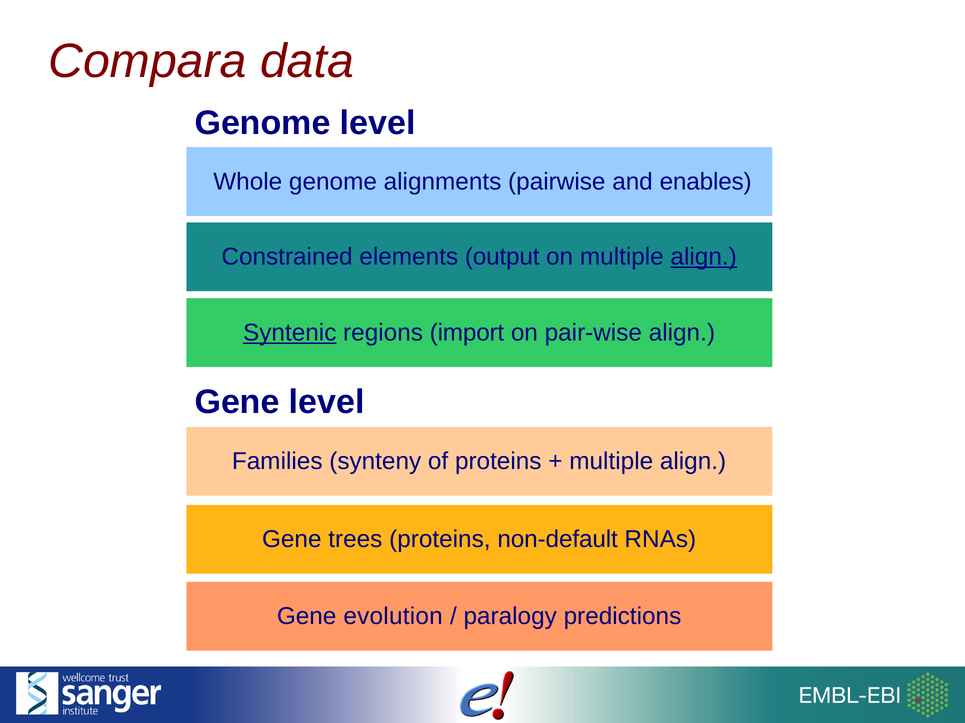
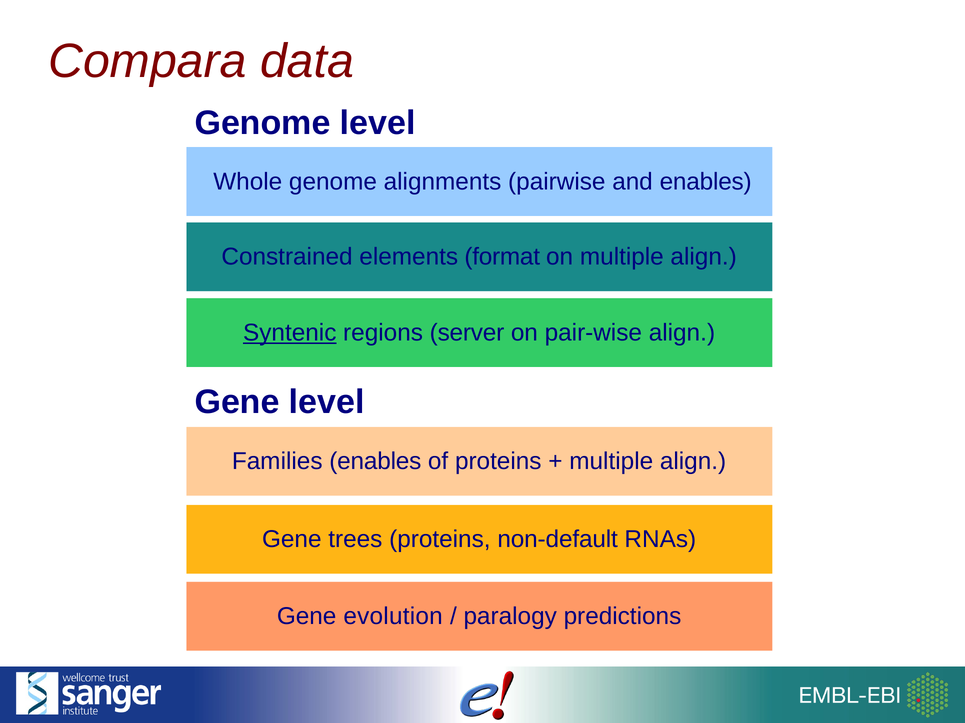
output: output -> format (502, 257)
align underline: present -> none (704, 257)
import: import -> server (467, 333)
Families synteny: synteny -> enables (375, 462)
